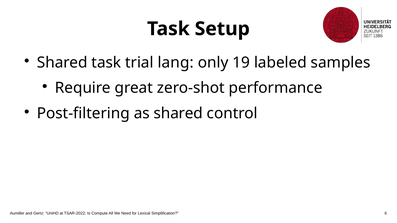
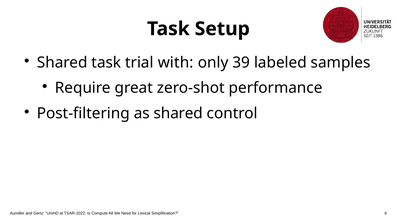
lang: lang -> with (176, 63)
19: 19 -> 39 (241, 63)
